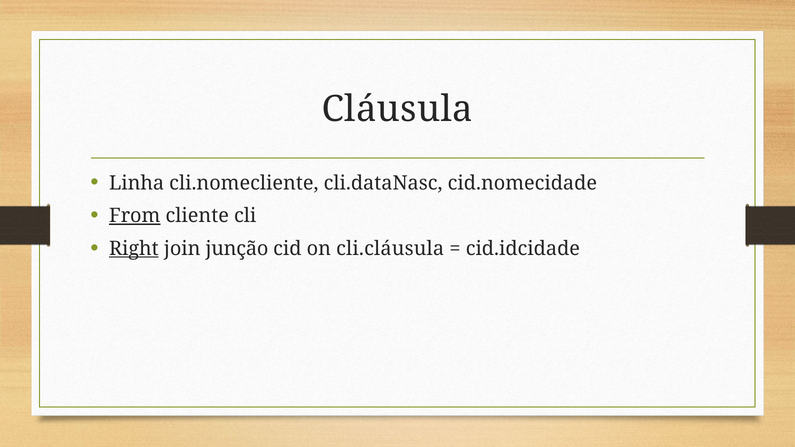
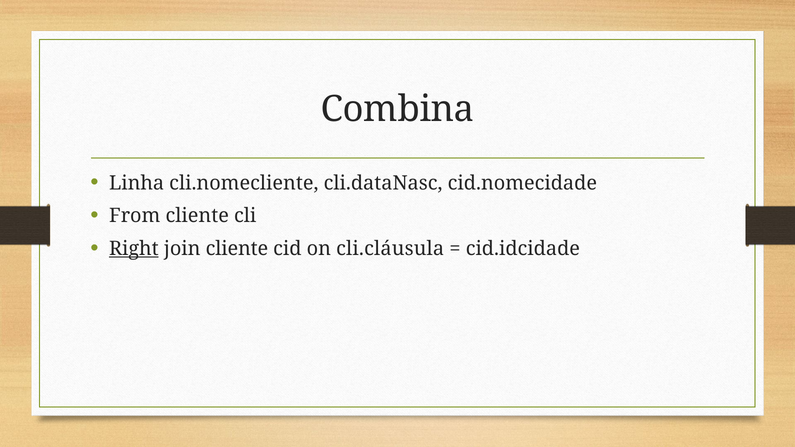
Cláusula: Cláusula -> Combina (398, 109)
From underline: present -> none (135, 216)
join junção: junção -> cliente (237, 249)
